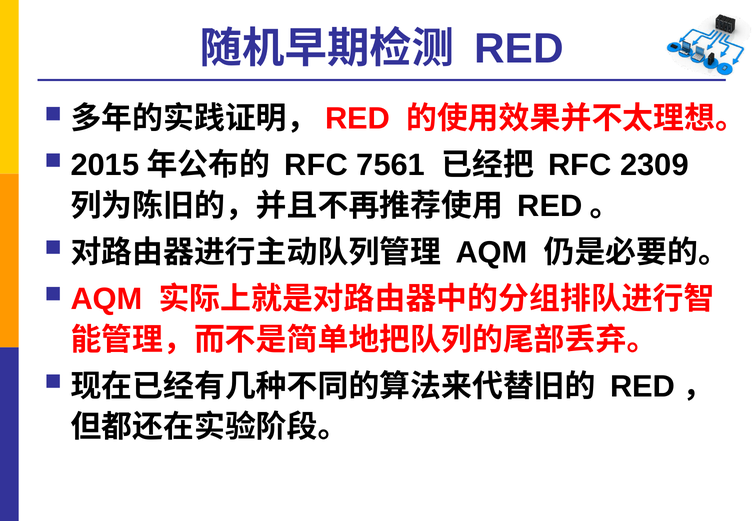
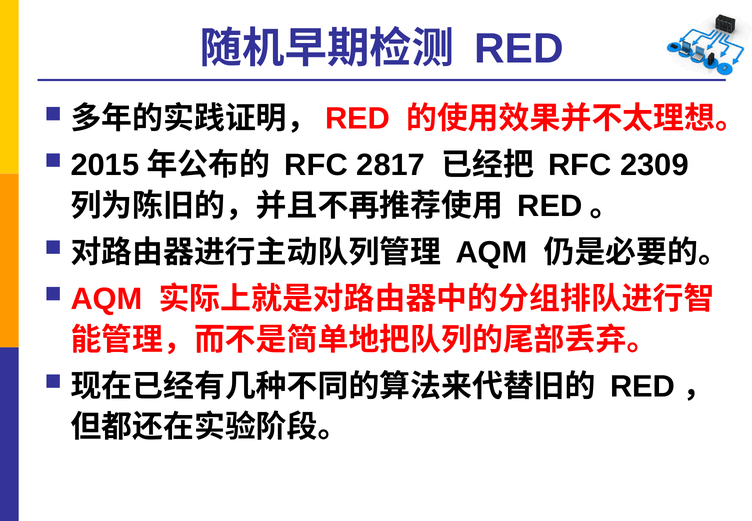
7561: 7561 -> 2817 (391, 165)
